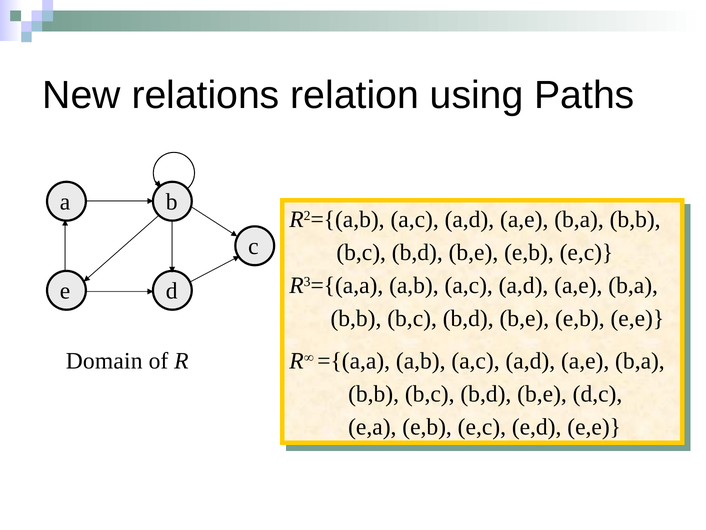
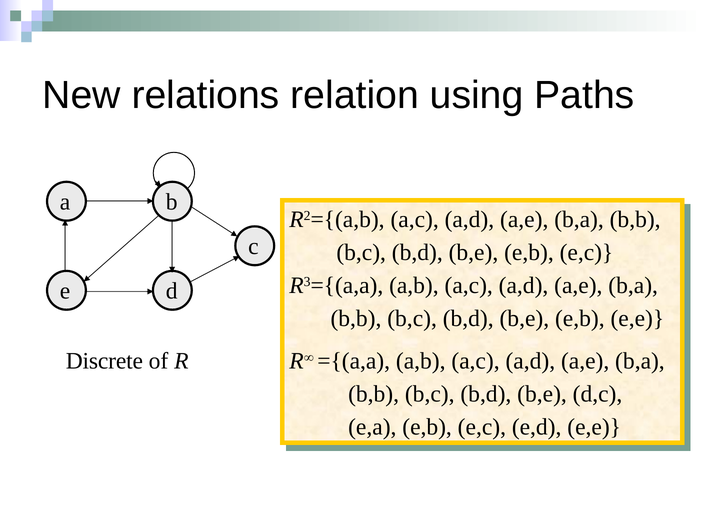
Domain: Domain -> Discrete (104, 360)
